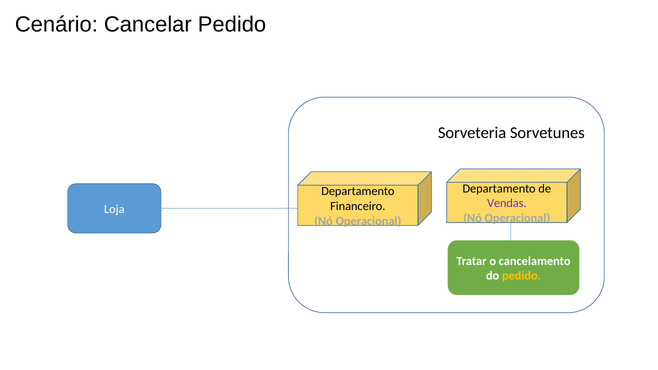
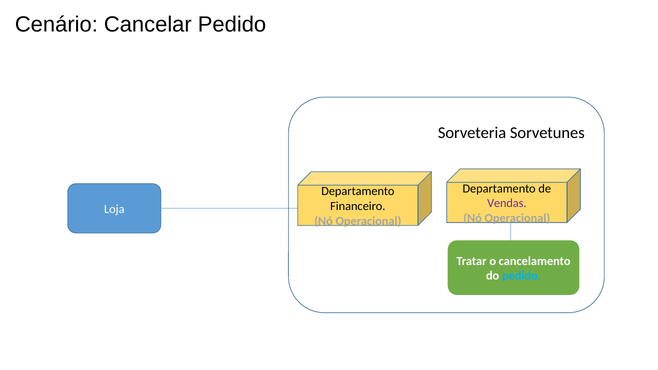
pedido colour: yellow -> light blue (522, 276)
